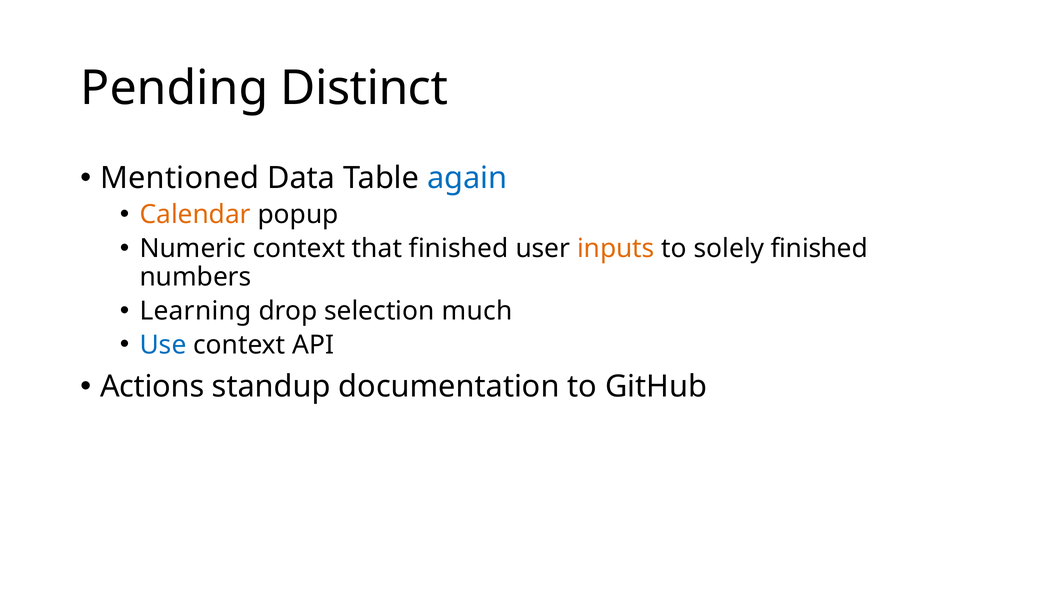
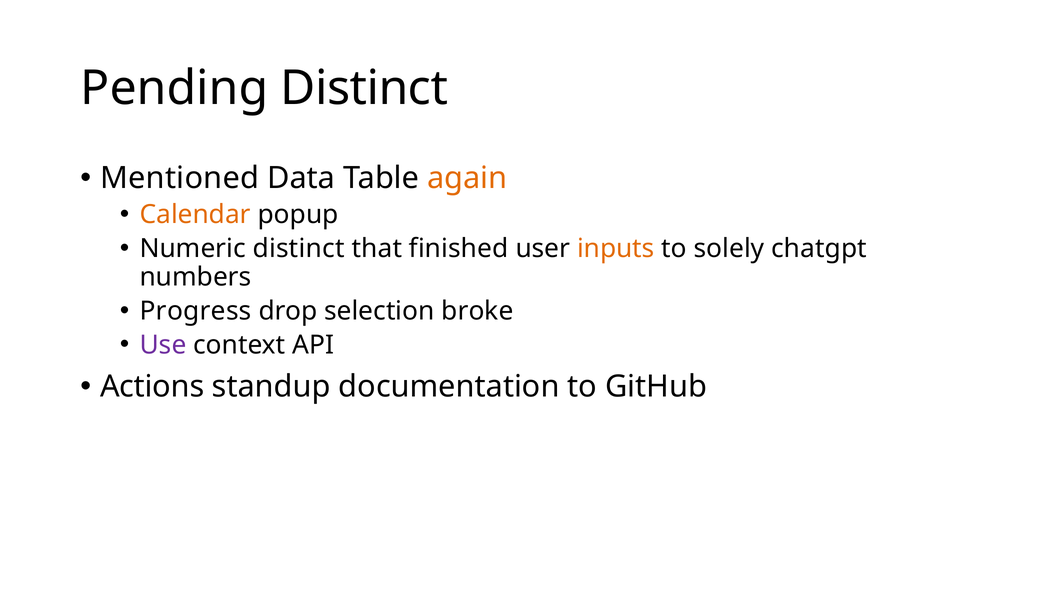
again colour: blue -> orange (467, 178)
Numeric context: context -> distinct (299, 248)
solely finished: finished -> chatgpt (819, 248)
Learning: Learning -> Progress (196, 311)
much: much -> broke (477, 311)
Use colour: blue -> purple (163, 345)
